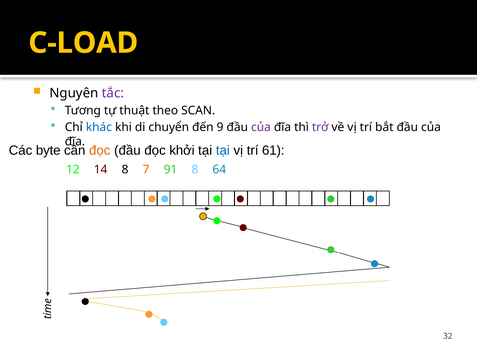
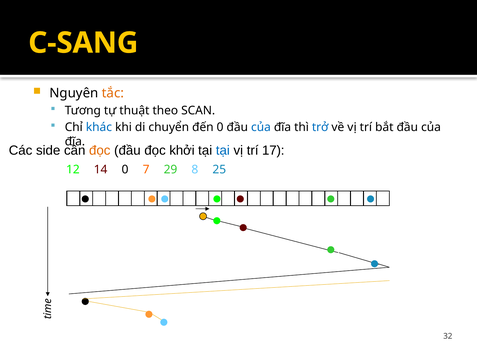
C-LOAD: C-LOAD -> C-SANG (83, 43)
tắc colour: purple -> orange (113, 93)
đến 9: 9 -> 0 (220, 127)
của colour: purple -> blue (261, 127)
trở colour: purple -> blue (320, 127)
byte: byte -> side (48, 150)
61: 61 -> 17 (273, 150)
14 8: 8 -> 0 (125, 169)
91: 91 -> 29 (170, 169)
64: 64 -> 25 (219, 169)
